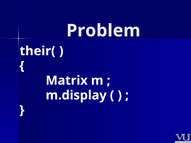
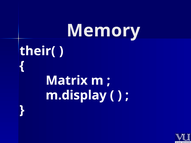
Problem: Problem -> Memory (103, 31)
